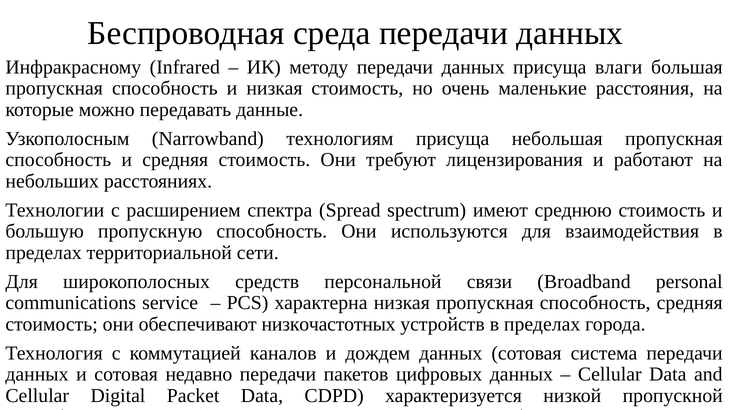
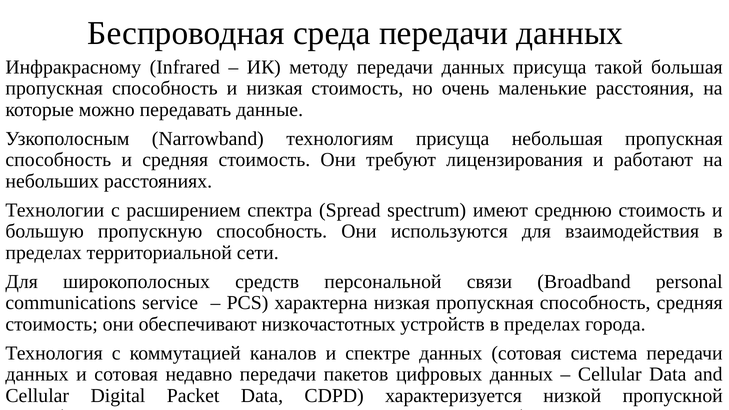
влаги: влаги -> такой (619, 67)
дождем: дождем -> спектре (378, 353)
